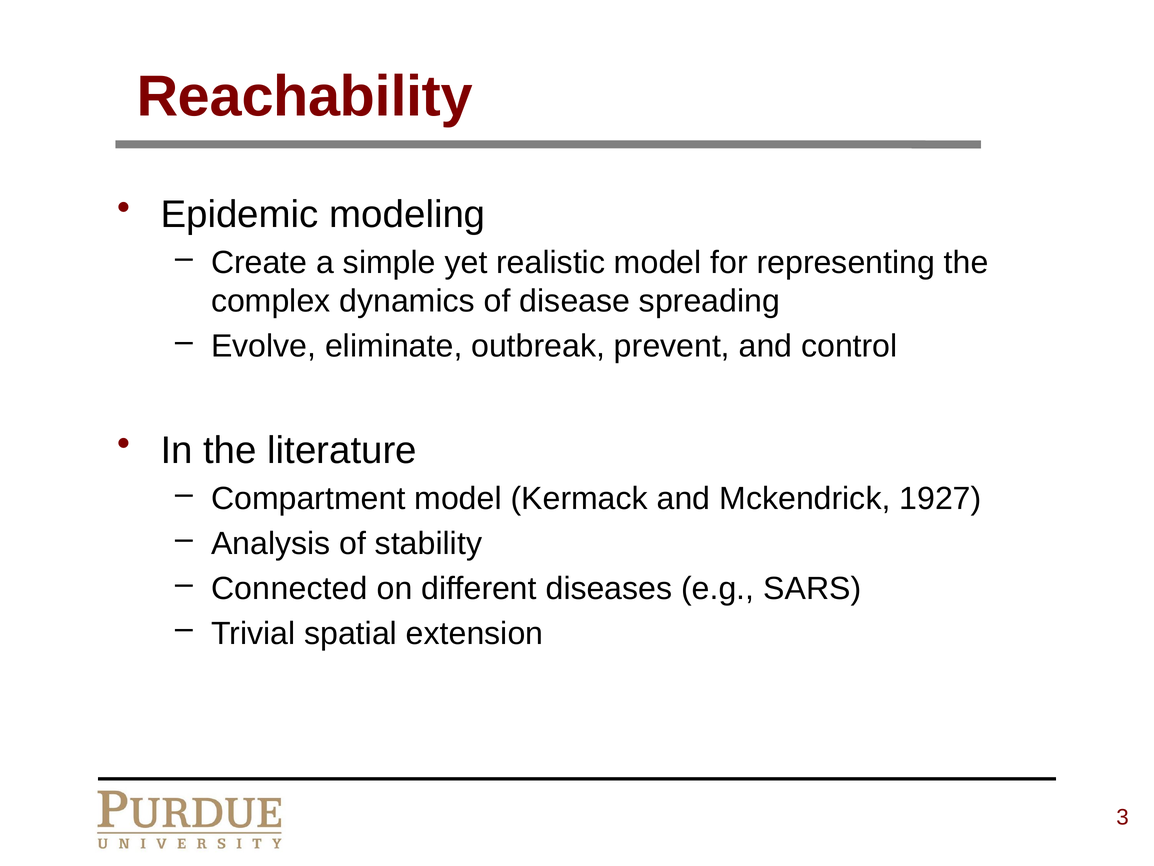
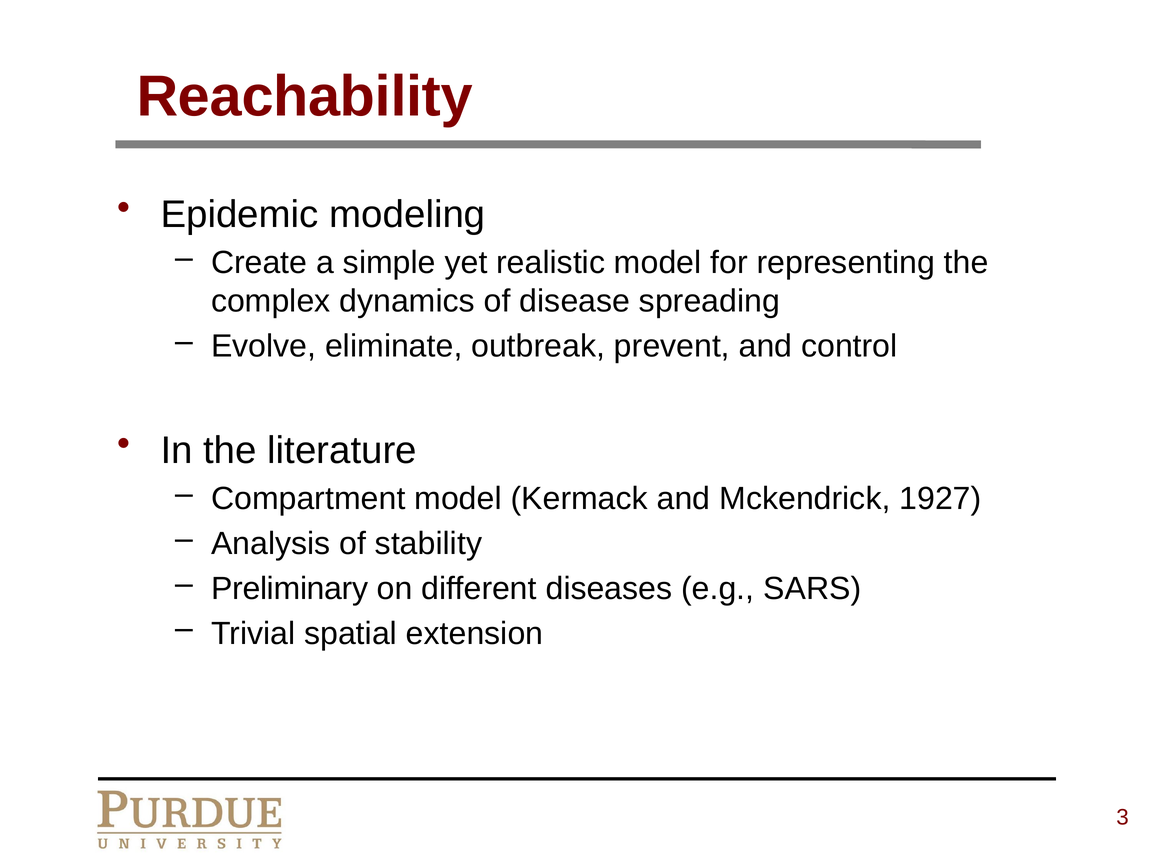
Connected: Connected -> Preliminary (290, 588)
